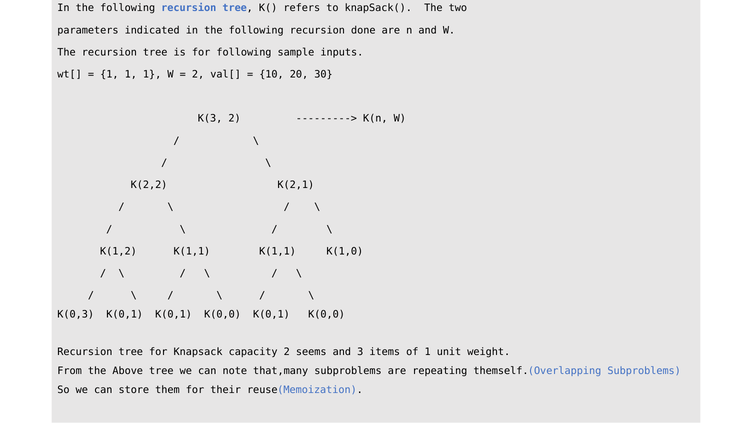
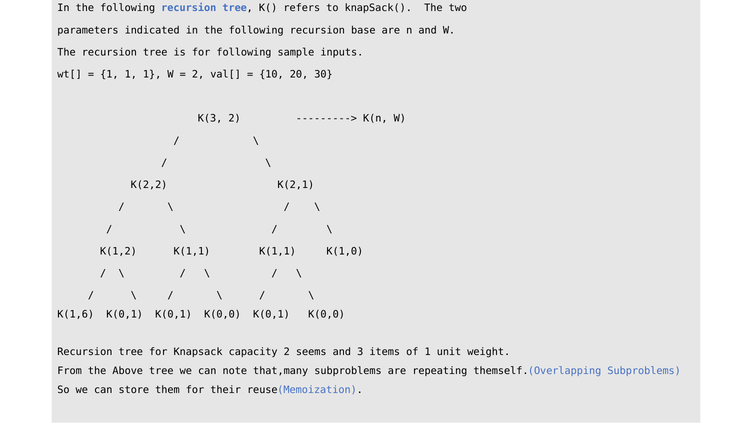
done: done -> base (363, 30)
K(0,3: K(0,3 -> K(1,6 (76, 314)
